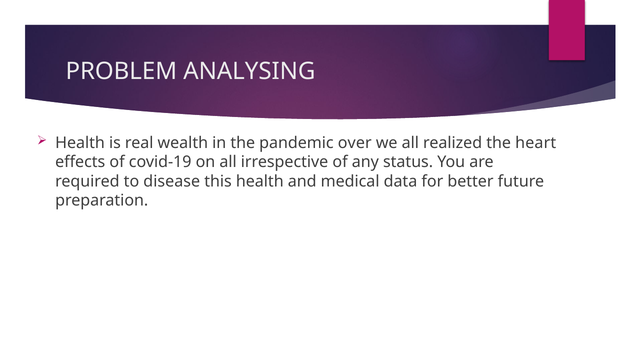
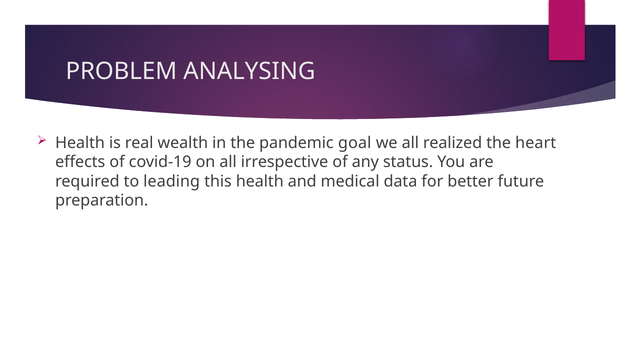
over: over -> goal (355, 143)
disease: disease -> leading (172, 181)
